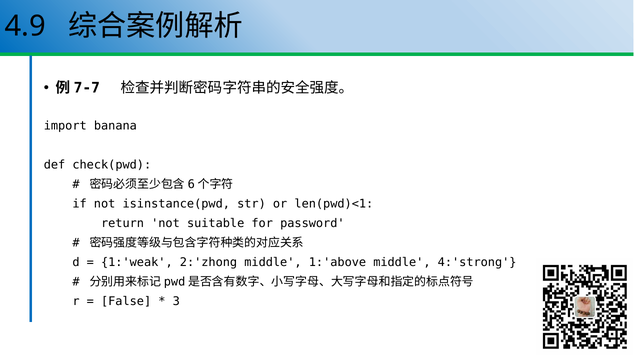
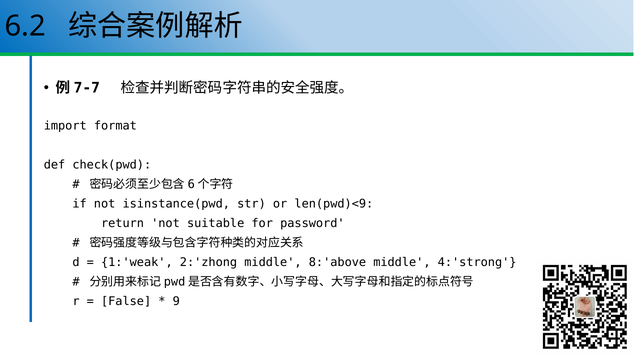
4.9: 4.9 -> 6.2 (25, 26)
banana: banana -> format (115, 126)
len(pwd)<1: len(pwd)<1 -> len(pwd)<9 (334, 204)
1:'above: 1:'above -> 8:'above (337, 262)
3: 3 -> 9 (176, 301)
